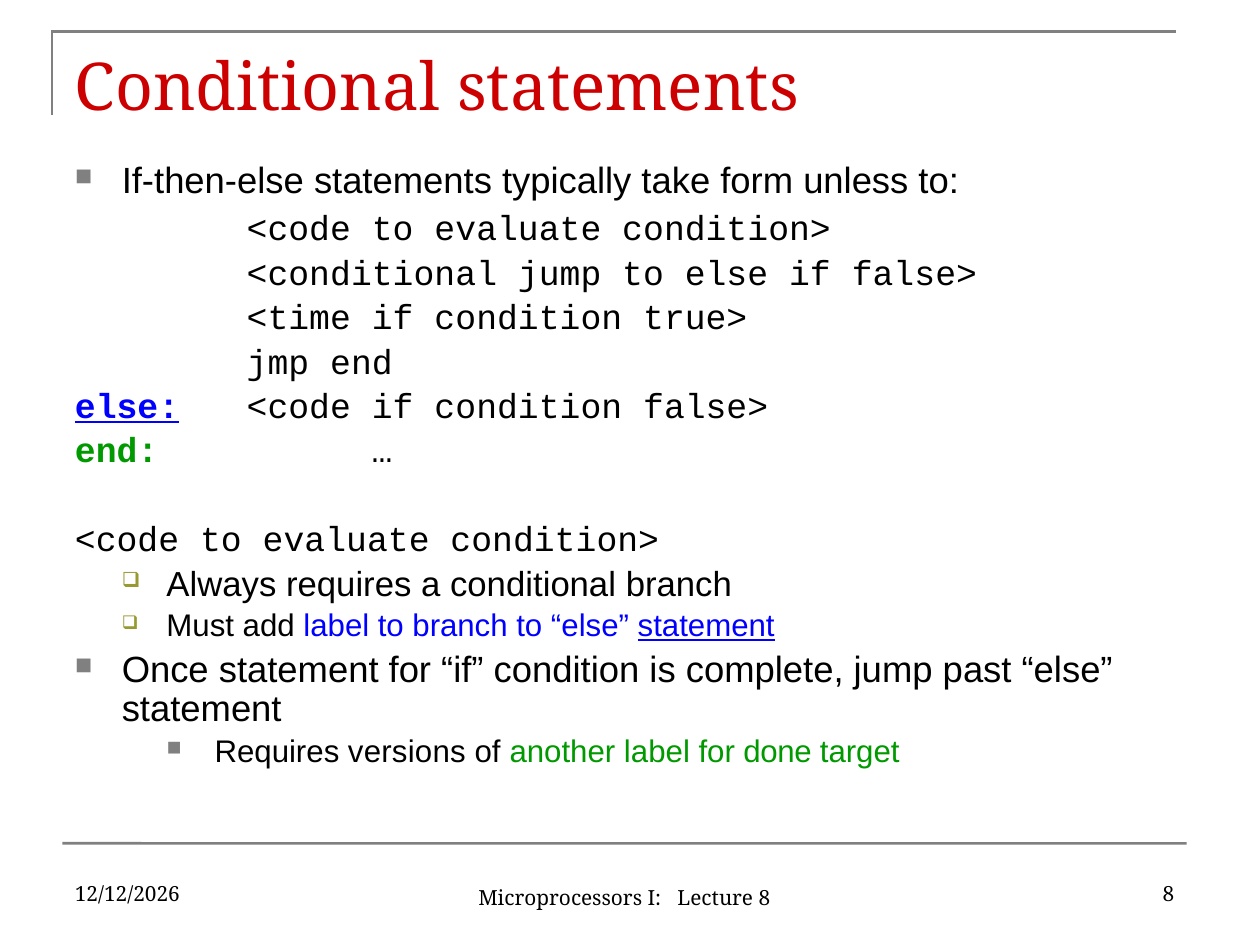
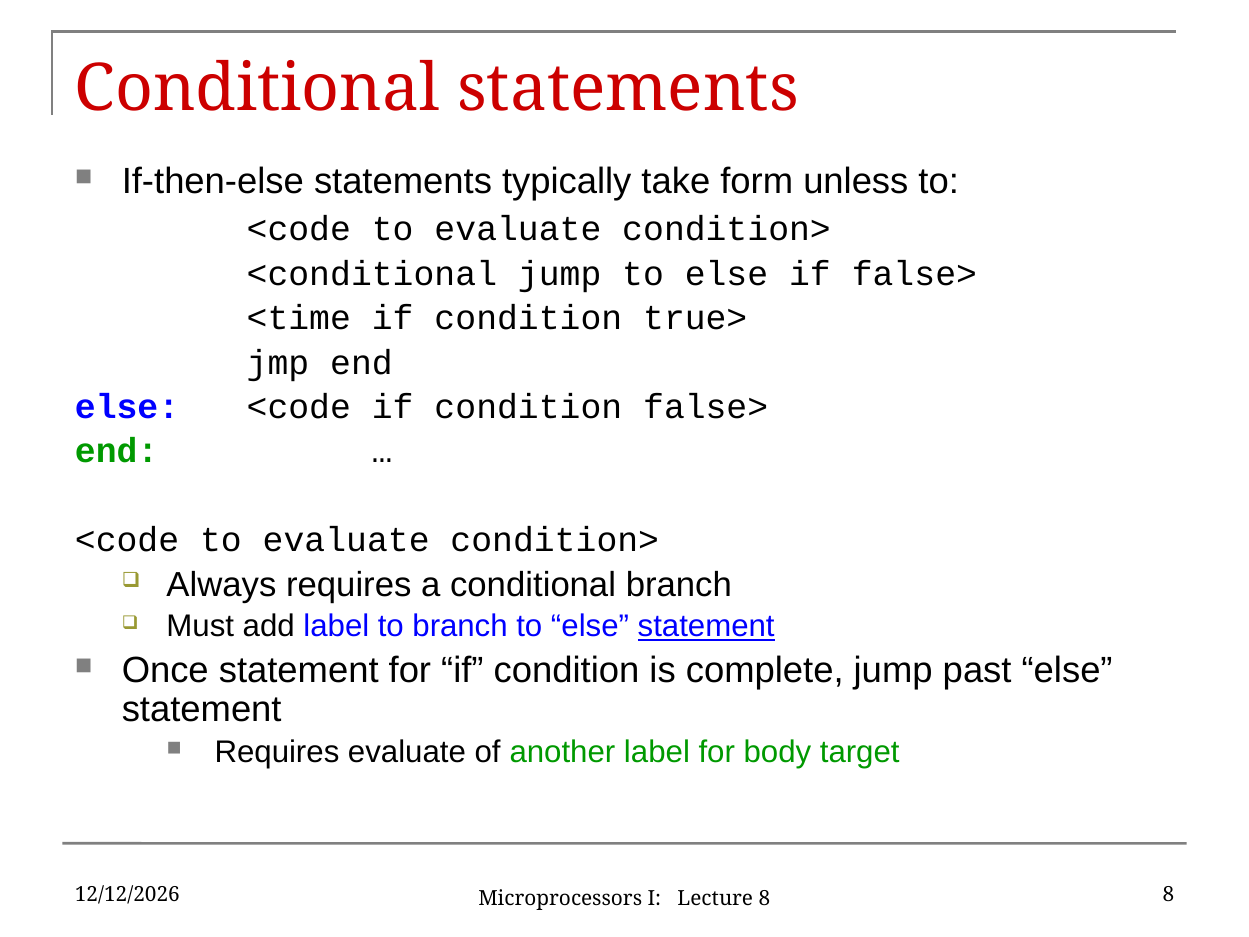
else underline: present -> none (127, 407)
Requires versions: versions -> evaluate (407, 752)
done: done -> body (777, 752)
